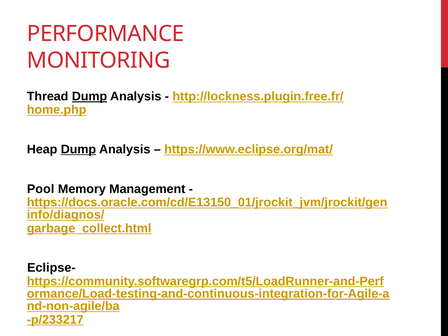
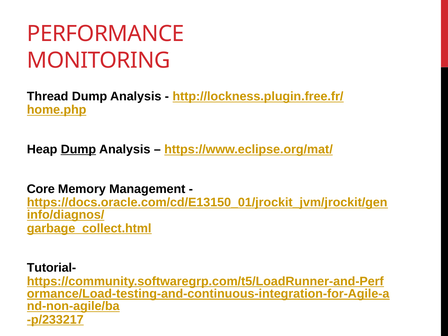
Dump underline: present -> none (89, 96)
Pool: Pool -> Core (41, 189)
Eclipse-: Eclipse- -> Tutorial- (51, 268)
